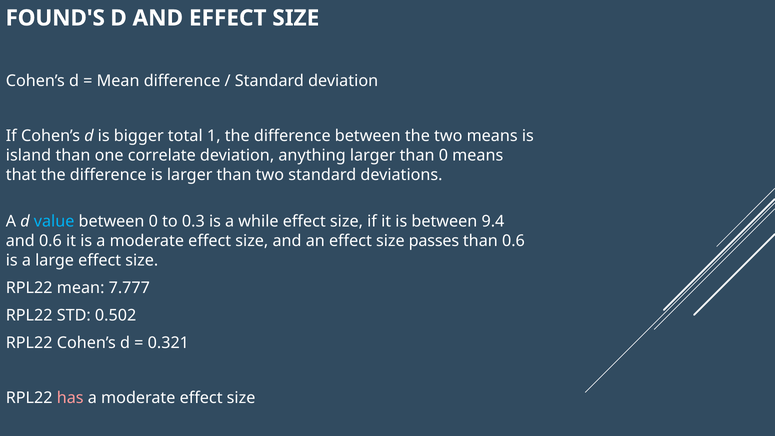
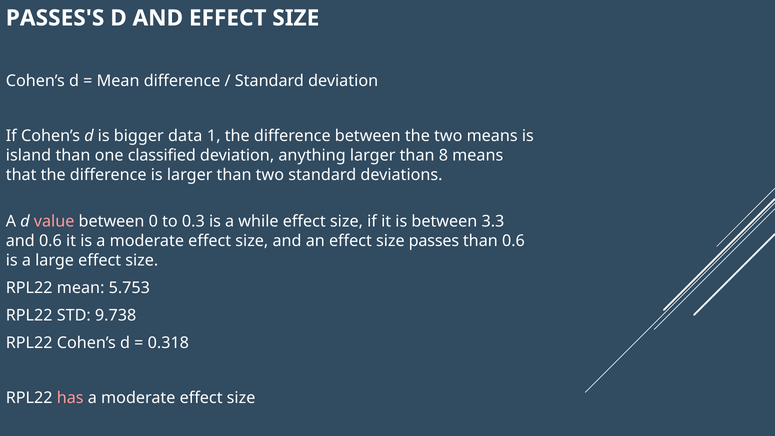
FOUND'S: FOUND'S -> PASSES'S (55, 18)
total: total -> data (185, 136)
correlate: correlate -> classified (162, 155)
than 0: 0 -> 8 (443, 155)
value colour: light blue -> pink (54, 222)
9.4: 9.4 -> 3.3 (493, 222)
7.777: 7.777 -> 5.753 (129, 288)
0.502: 0.502 -> 9.738 (116, 315)
0.321: 0.321 -> 0.318 (168, 343)
